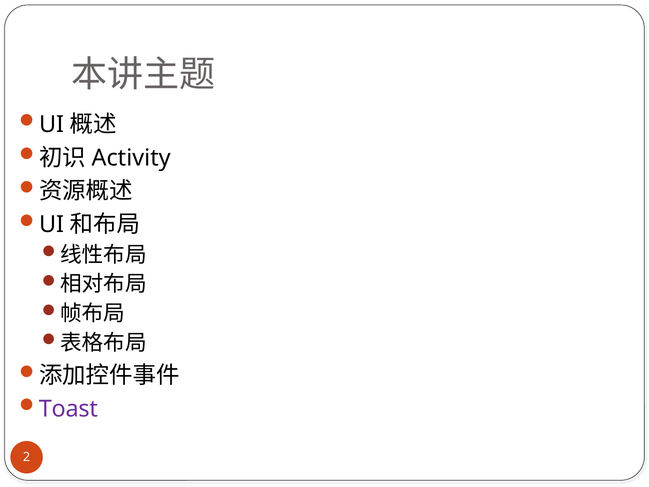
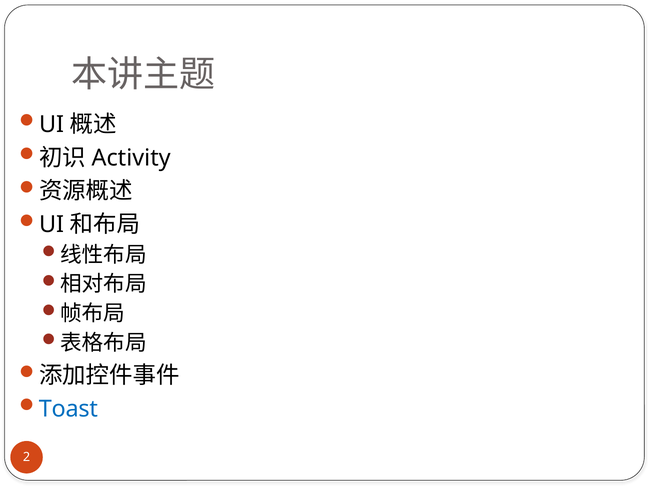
Toast colour: purple -> blue (68, 409)
